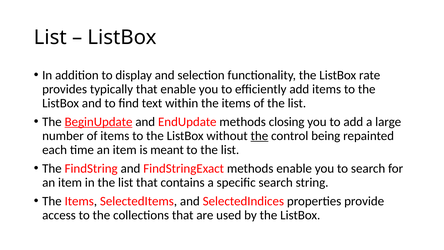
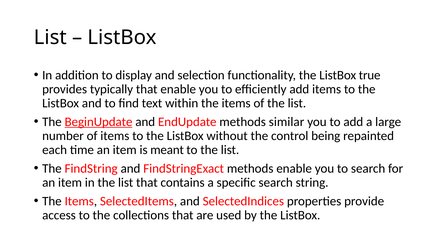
rate: rate -> true (370, 75)
closing: closing -> similar (287, 122)
the underline: present -> none (259, 136)
